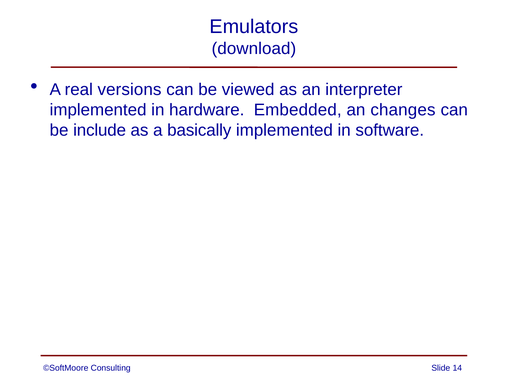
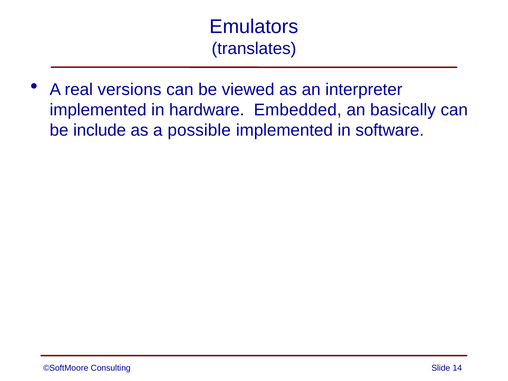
download: download -> translates (254, 49)
changes: changes -> basically (403, 110)
basically: basically -> possible (199, 130)
